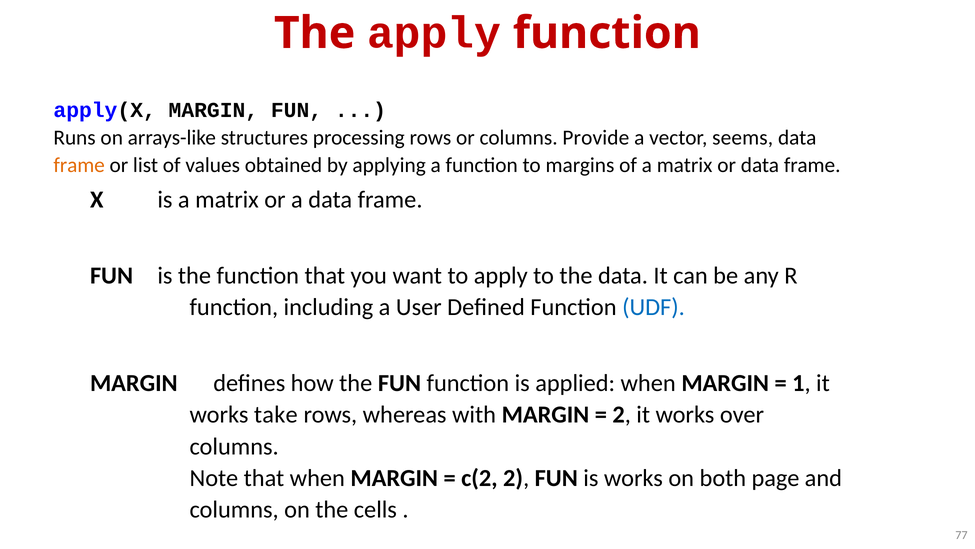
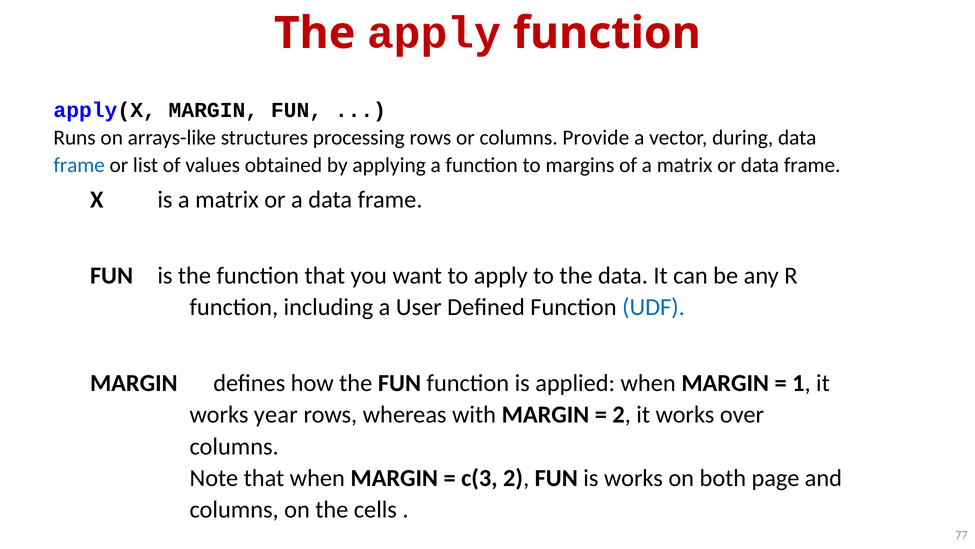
seems: seems -> during (743, 138)
frame colour: orange -> blue (79, 165)
take: take -> year (276, 414)
c(2: c(2 -> c(3 (479, 478)
